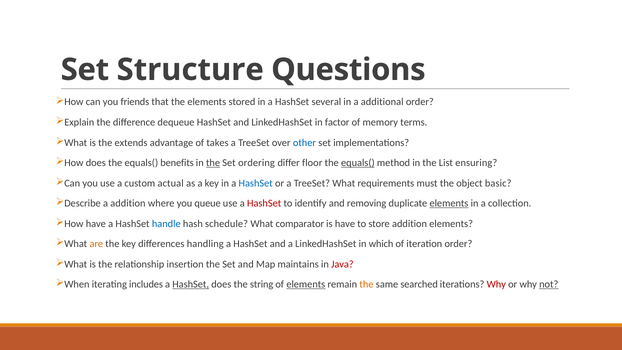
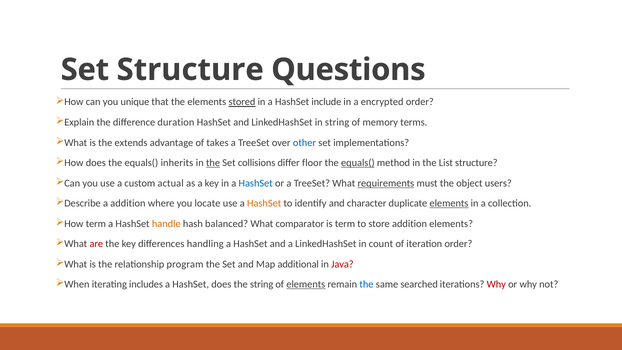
friends: friends -> unique (135, 102)
stored underline: none -> present (242, 102)
several: several -> include (326, 102)
additional: additional -> encrypted (382, 102)
dequeue: dequeue -> duration (176, 122)
in factor: factor -> string (337, 122)
benefits: benefits -> inherits (177, 163)
ordering: ordering -> collisions (257, 163)
List ensuring: ensuring -> structure (476, 163)
requirements underline: none -> present (386, 183)
basic: basic -> users (498, 183)
queue: queue -> locate (208, 203)
HashSet colour: red -> orange (264, 203)
removing: removing -> character (367, 203)
have: have -> term (96, 224)
handle colour: blue -> orange (166, 224)
schedule: schedule -> balanced (227, 224)
is have: have -> term (345, 224)
are colour: orange -> red (96, 244)
which: which -> count (381, 244)
insertion: insertion -> program (185, 264)
maintains: maintains -> additional (298, 264)
HashSet underline: present -> none (191, 284)
the colour: orange -> blue (366, 284)
not underline: present -> none (549, 284)
